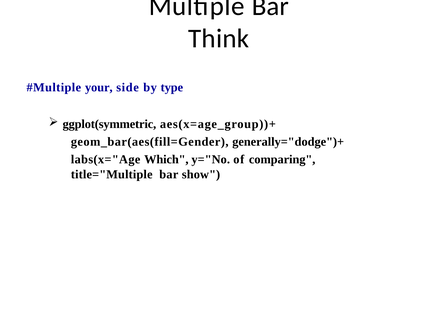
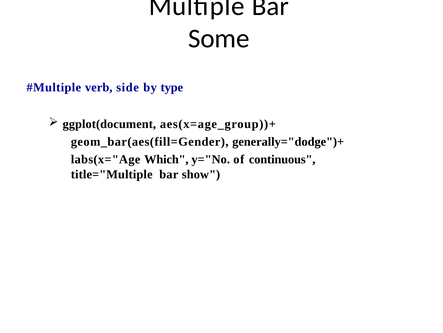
Think: Think -> Some (219, 39)
your: your -> verb (99, 87)
ggplot(symmetric: ggplot(symmetric -> ggplot(document (109, 124)
comparing: comparing -> continuous (282, 159)
